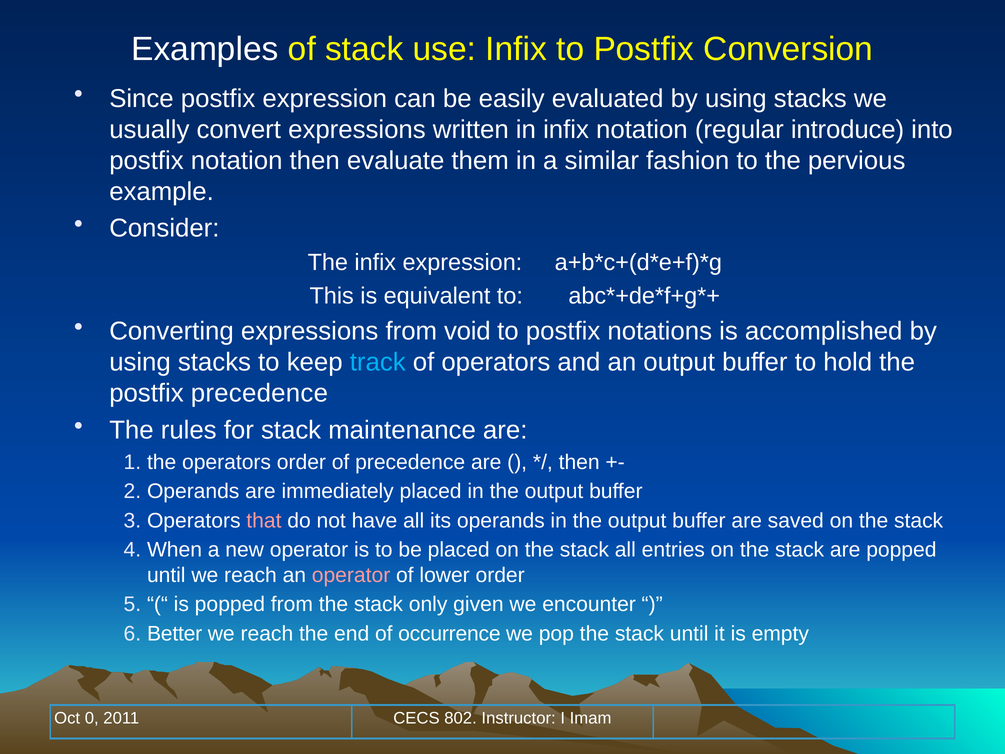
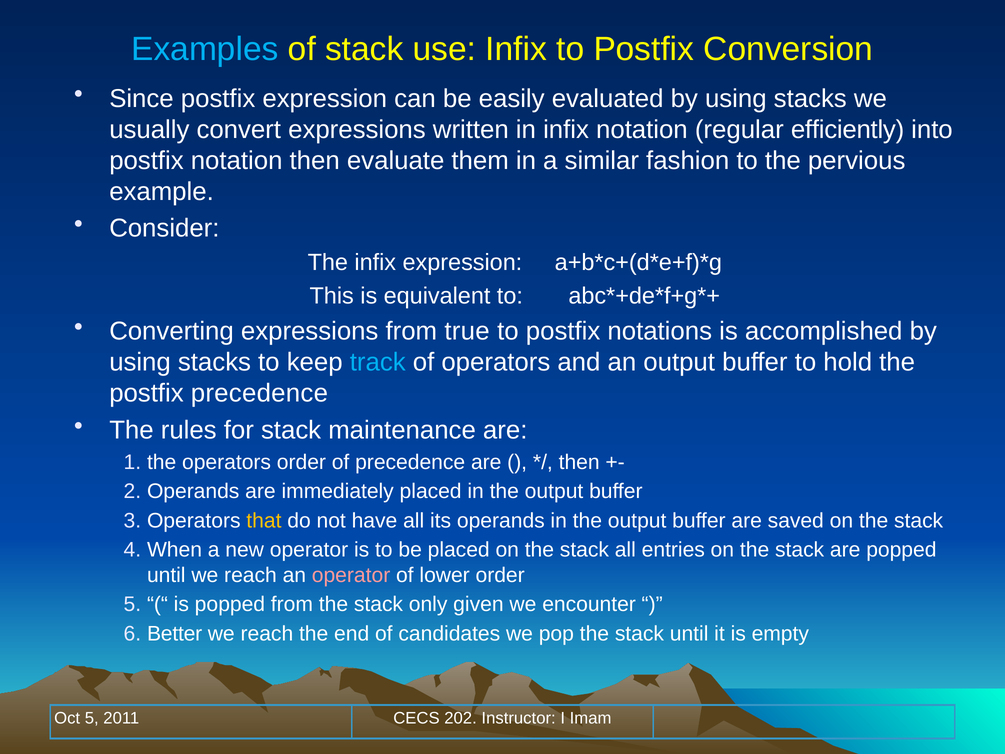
Examples colour: white -> light blue (205, 49)
introduce: introduce -> efficiently (848, 129)
void: void -> true (467, 331)
that colour: pink -> yellow (264, 520)
occurrence: occurrence -> candidates (449, 633)
Oct 0: 0 -> 5 (92, 718)
802: 802 -> 202 (461, 718)
